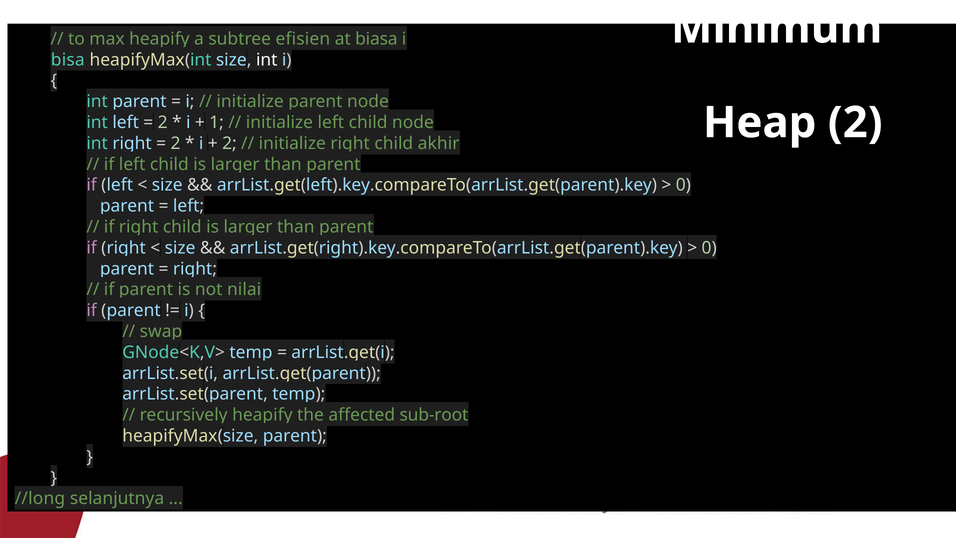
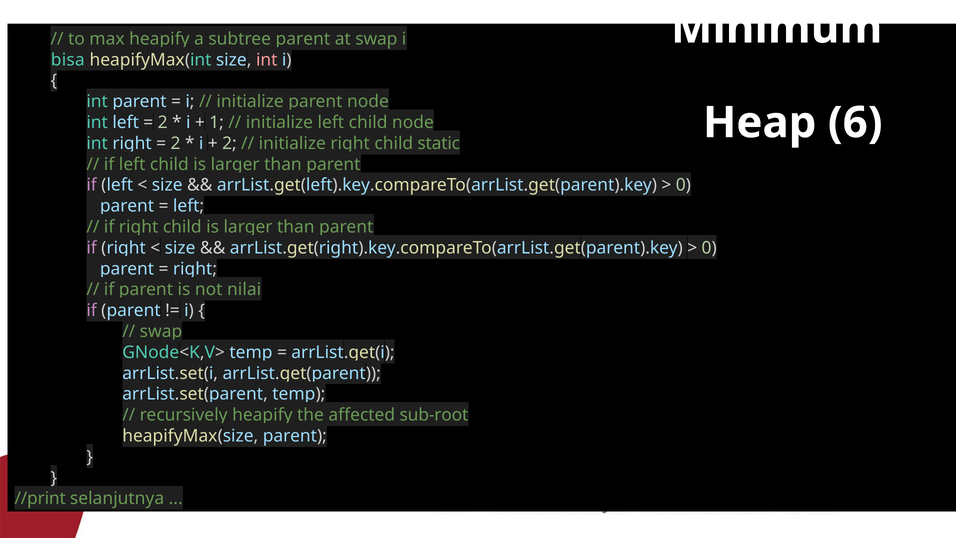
efisien: efisien -> parent (303, 39)
at biasa: biasa -> swap (376, 39)
int colour: white -> pink (267, 60)
Heap 2: 2 -> 6 (855, 123)
akhir: akhir -> static (439, 143)
//long: //long -> //print (40, 498)
